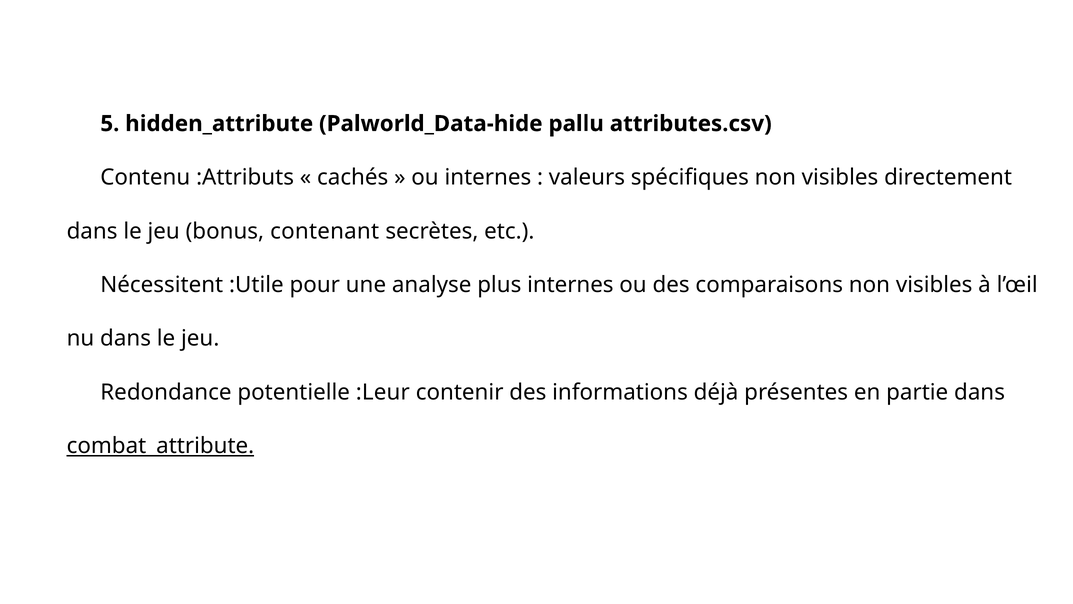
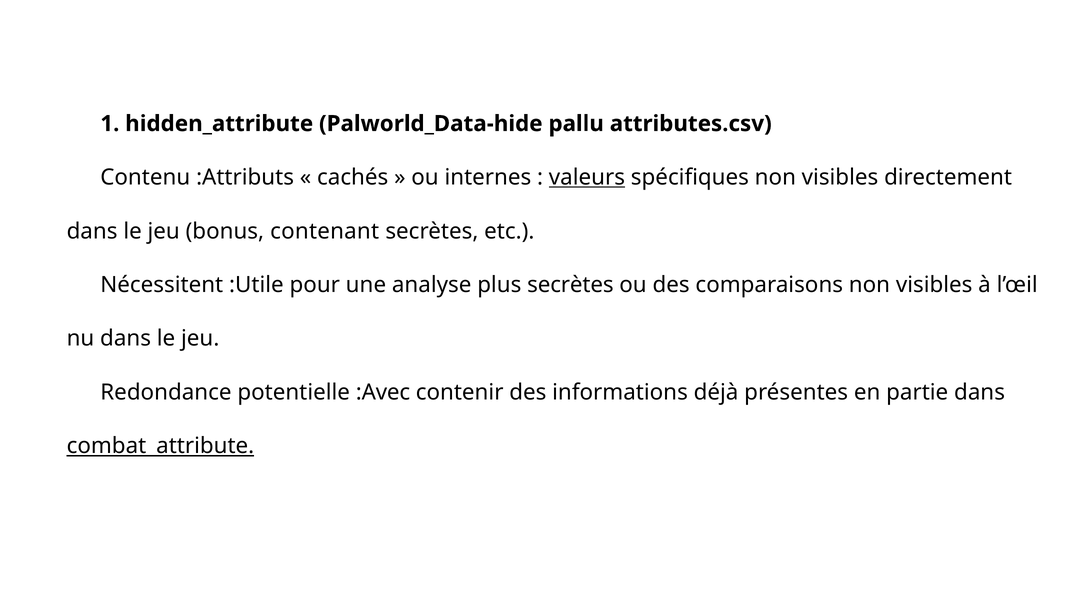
5: 5 -> 1 (110, 124)
valeurs underline: none -> present (587, 177)
plus internes: internes -> secrètes (570, 285)
:Leur: :Leur -> :Avec (383, 392)
